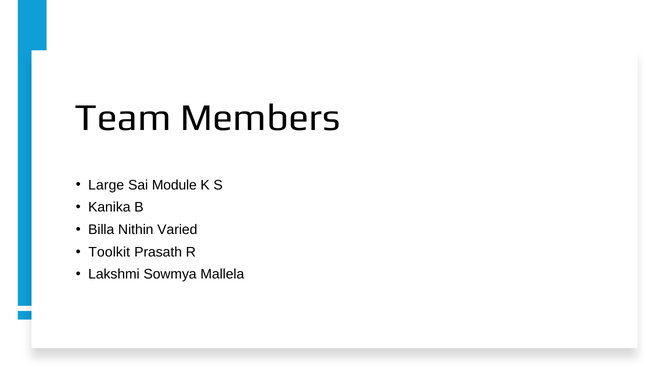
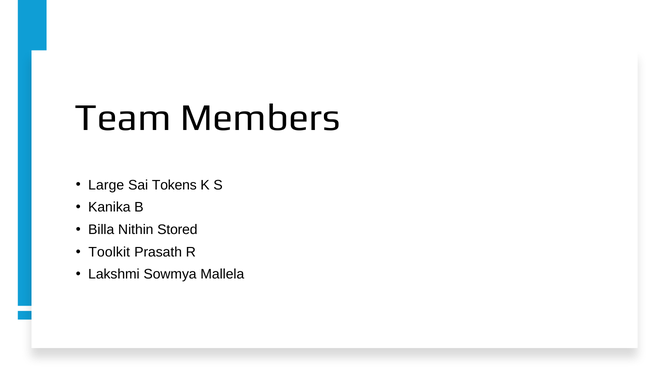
Module: Module -> Tokens (174, 185)
Varied: Varied -> Stored (177, 230)
